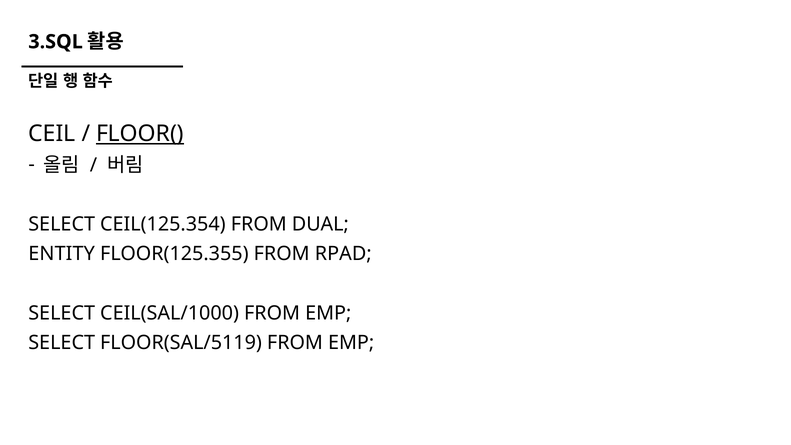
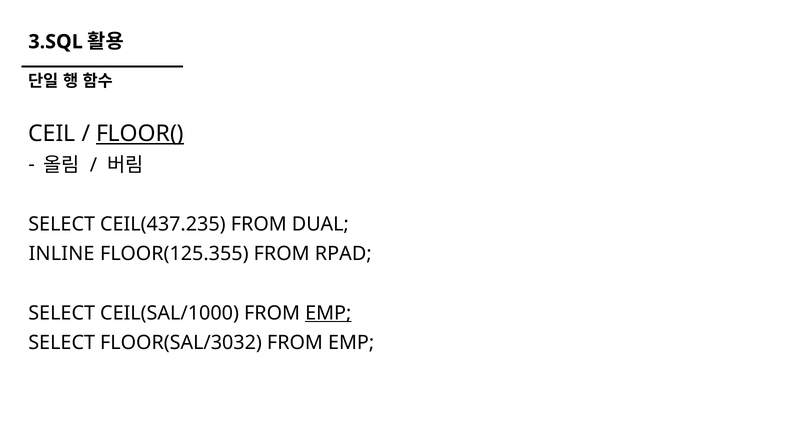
CEIL(125.354: CEIL(125.354 -> CEIL(437.235 (163, 224)
ENTITY: ENTITY -> INLINE (62, 254)
EMP underline: none -> present (328, 313)
FLOOR(SAL/5119: FLOOR(SAL/5119 -> FLOOR(SAL/3032 (181, 343)
